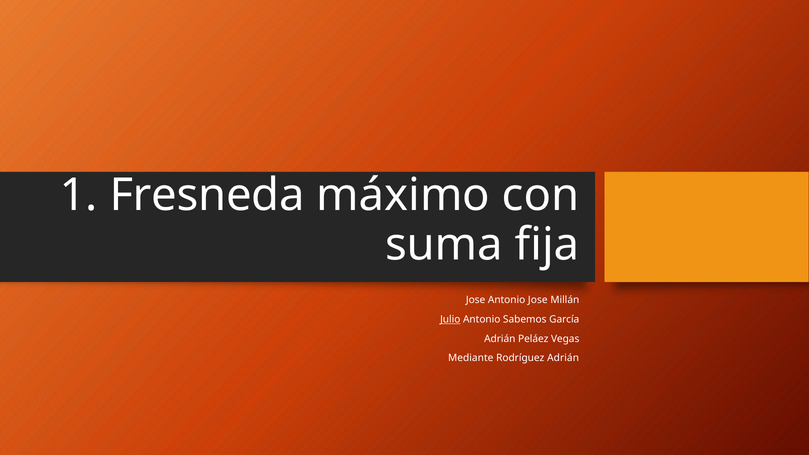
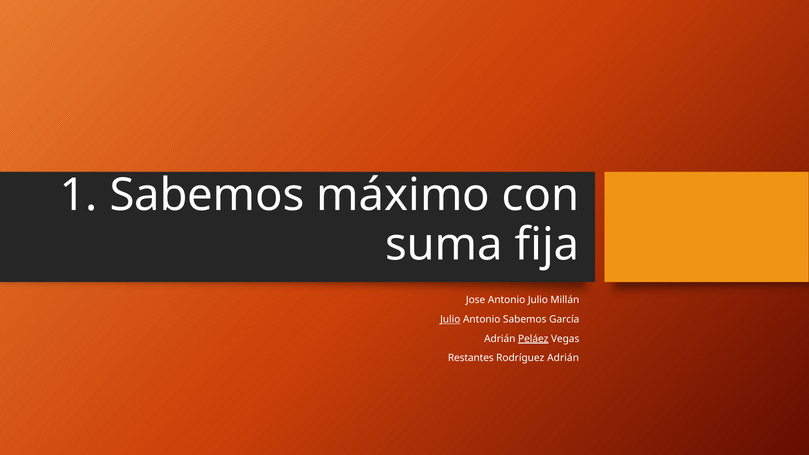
1 Fresneda: Fresneda -> Sabemos (207, 195)
Antonio Jose: Jose -> Julio (538, 300)
Peláez underline: none -> present (533, 339)
Mediante: Mediante -> Restantes (471, 358)
